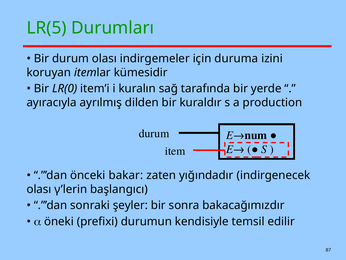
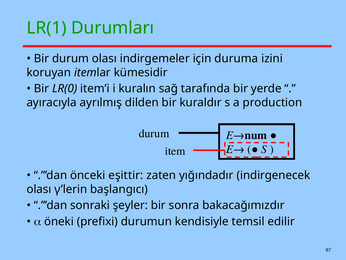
LR(5: LR(5 -> LR(1 (47, 28)
bakar: bakar -> eşittir (126, 175)
